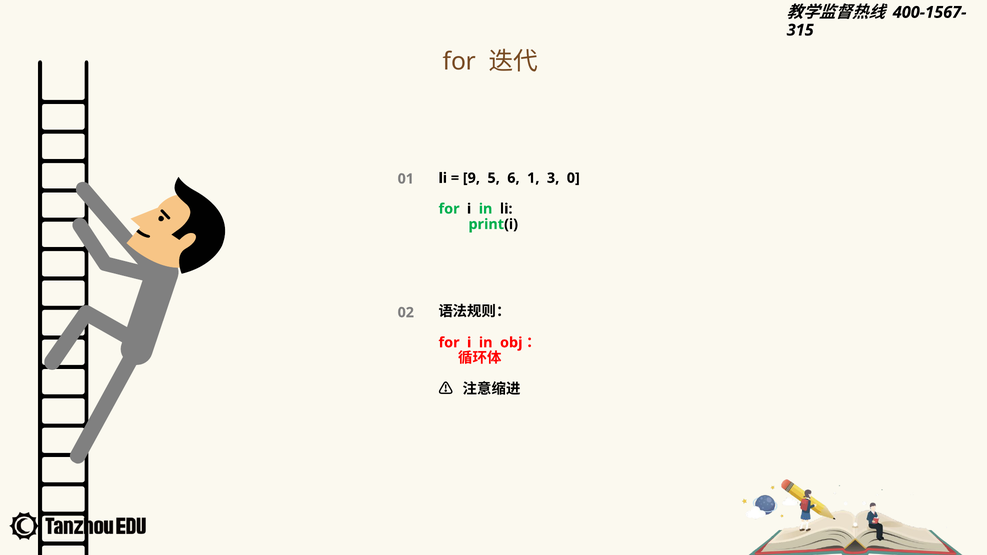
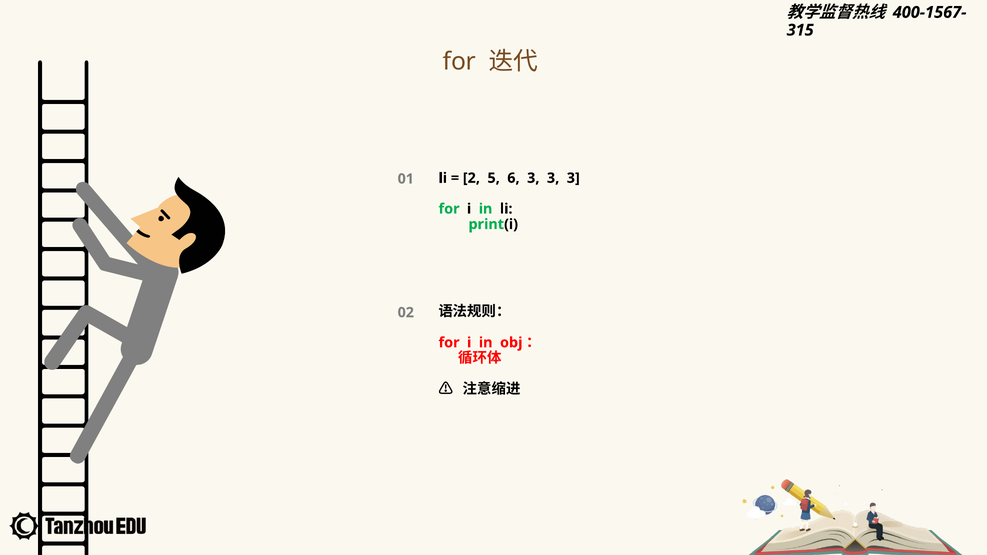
9: 9 -> 2 (471, 178)
6 1: 1 -> 3 (533, 178)
0: 0 -> 3 (573, 178)
